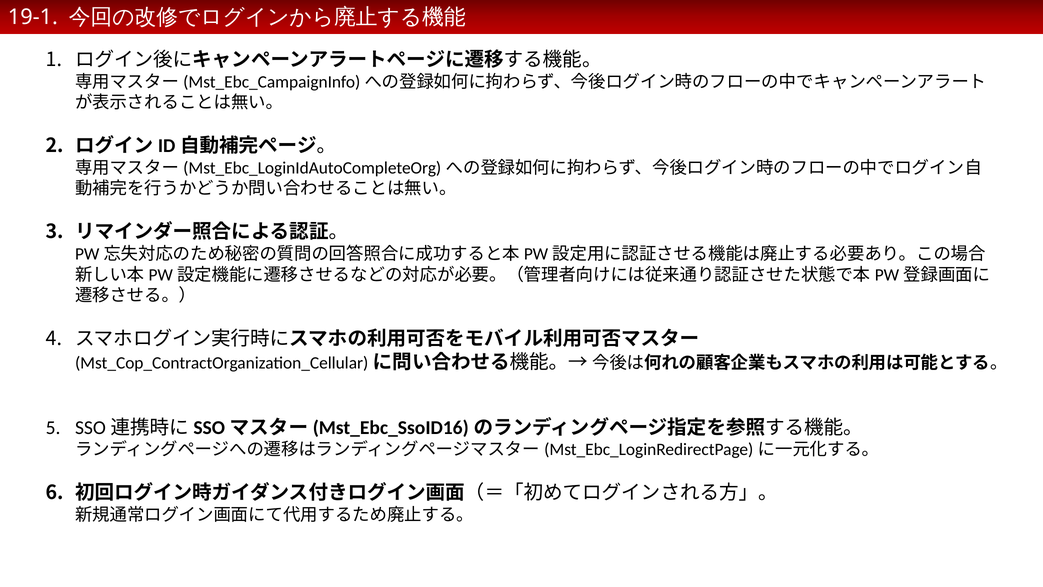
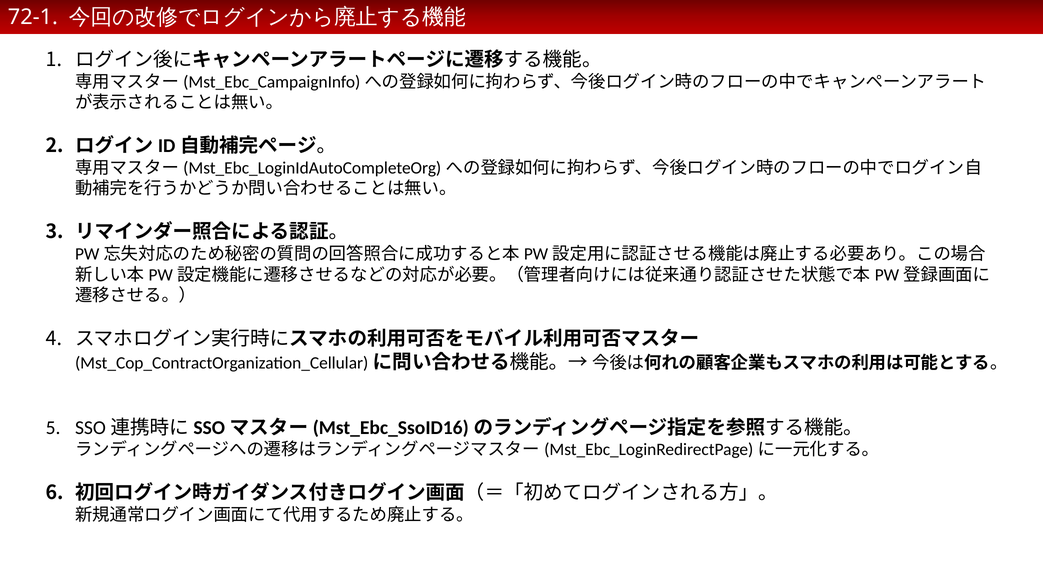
19-1: 19-1 -> 72-1 (33, 17)
